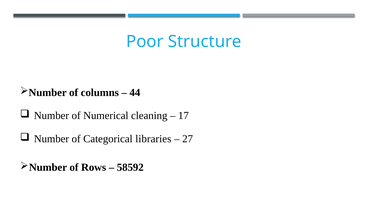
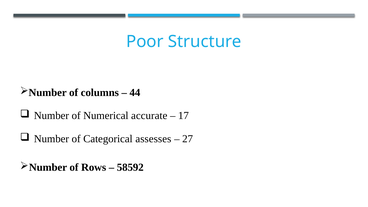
cleaning: cleaning -> accurate (149, 116)
libraries: libraries -> assesses (153, 139)
